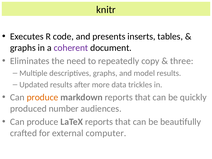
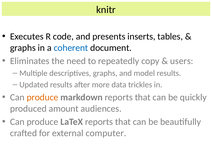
coherent colour: purple -> blue (71, 48)
three: three -> users (182, 61)
number: number -> amount (64, 109)
